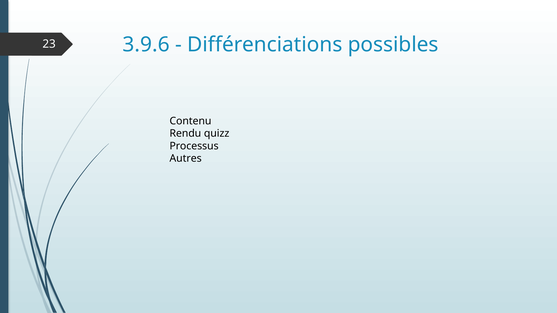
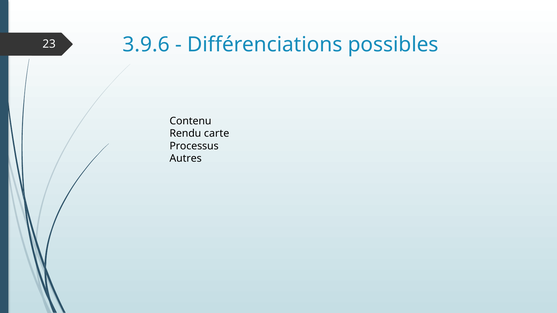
quizz: quizz -> carte (217, 134)
